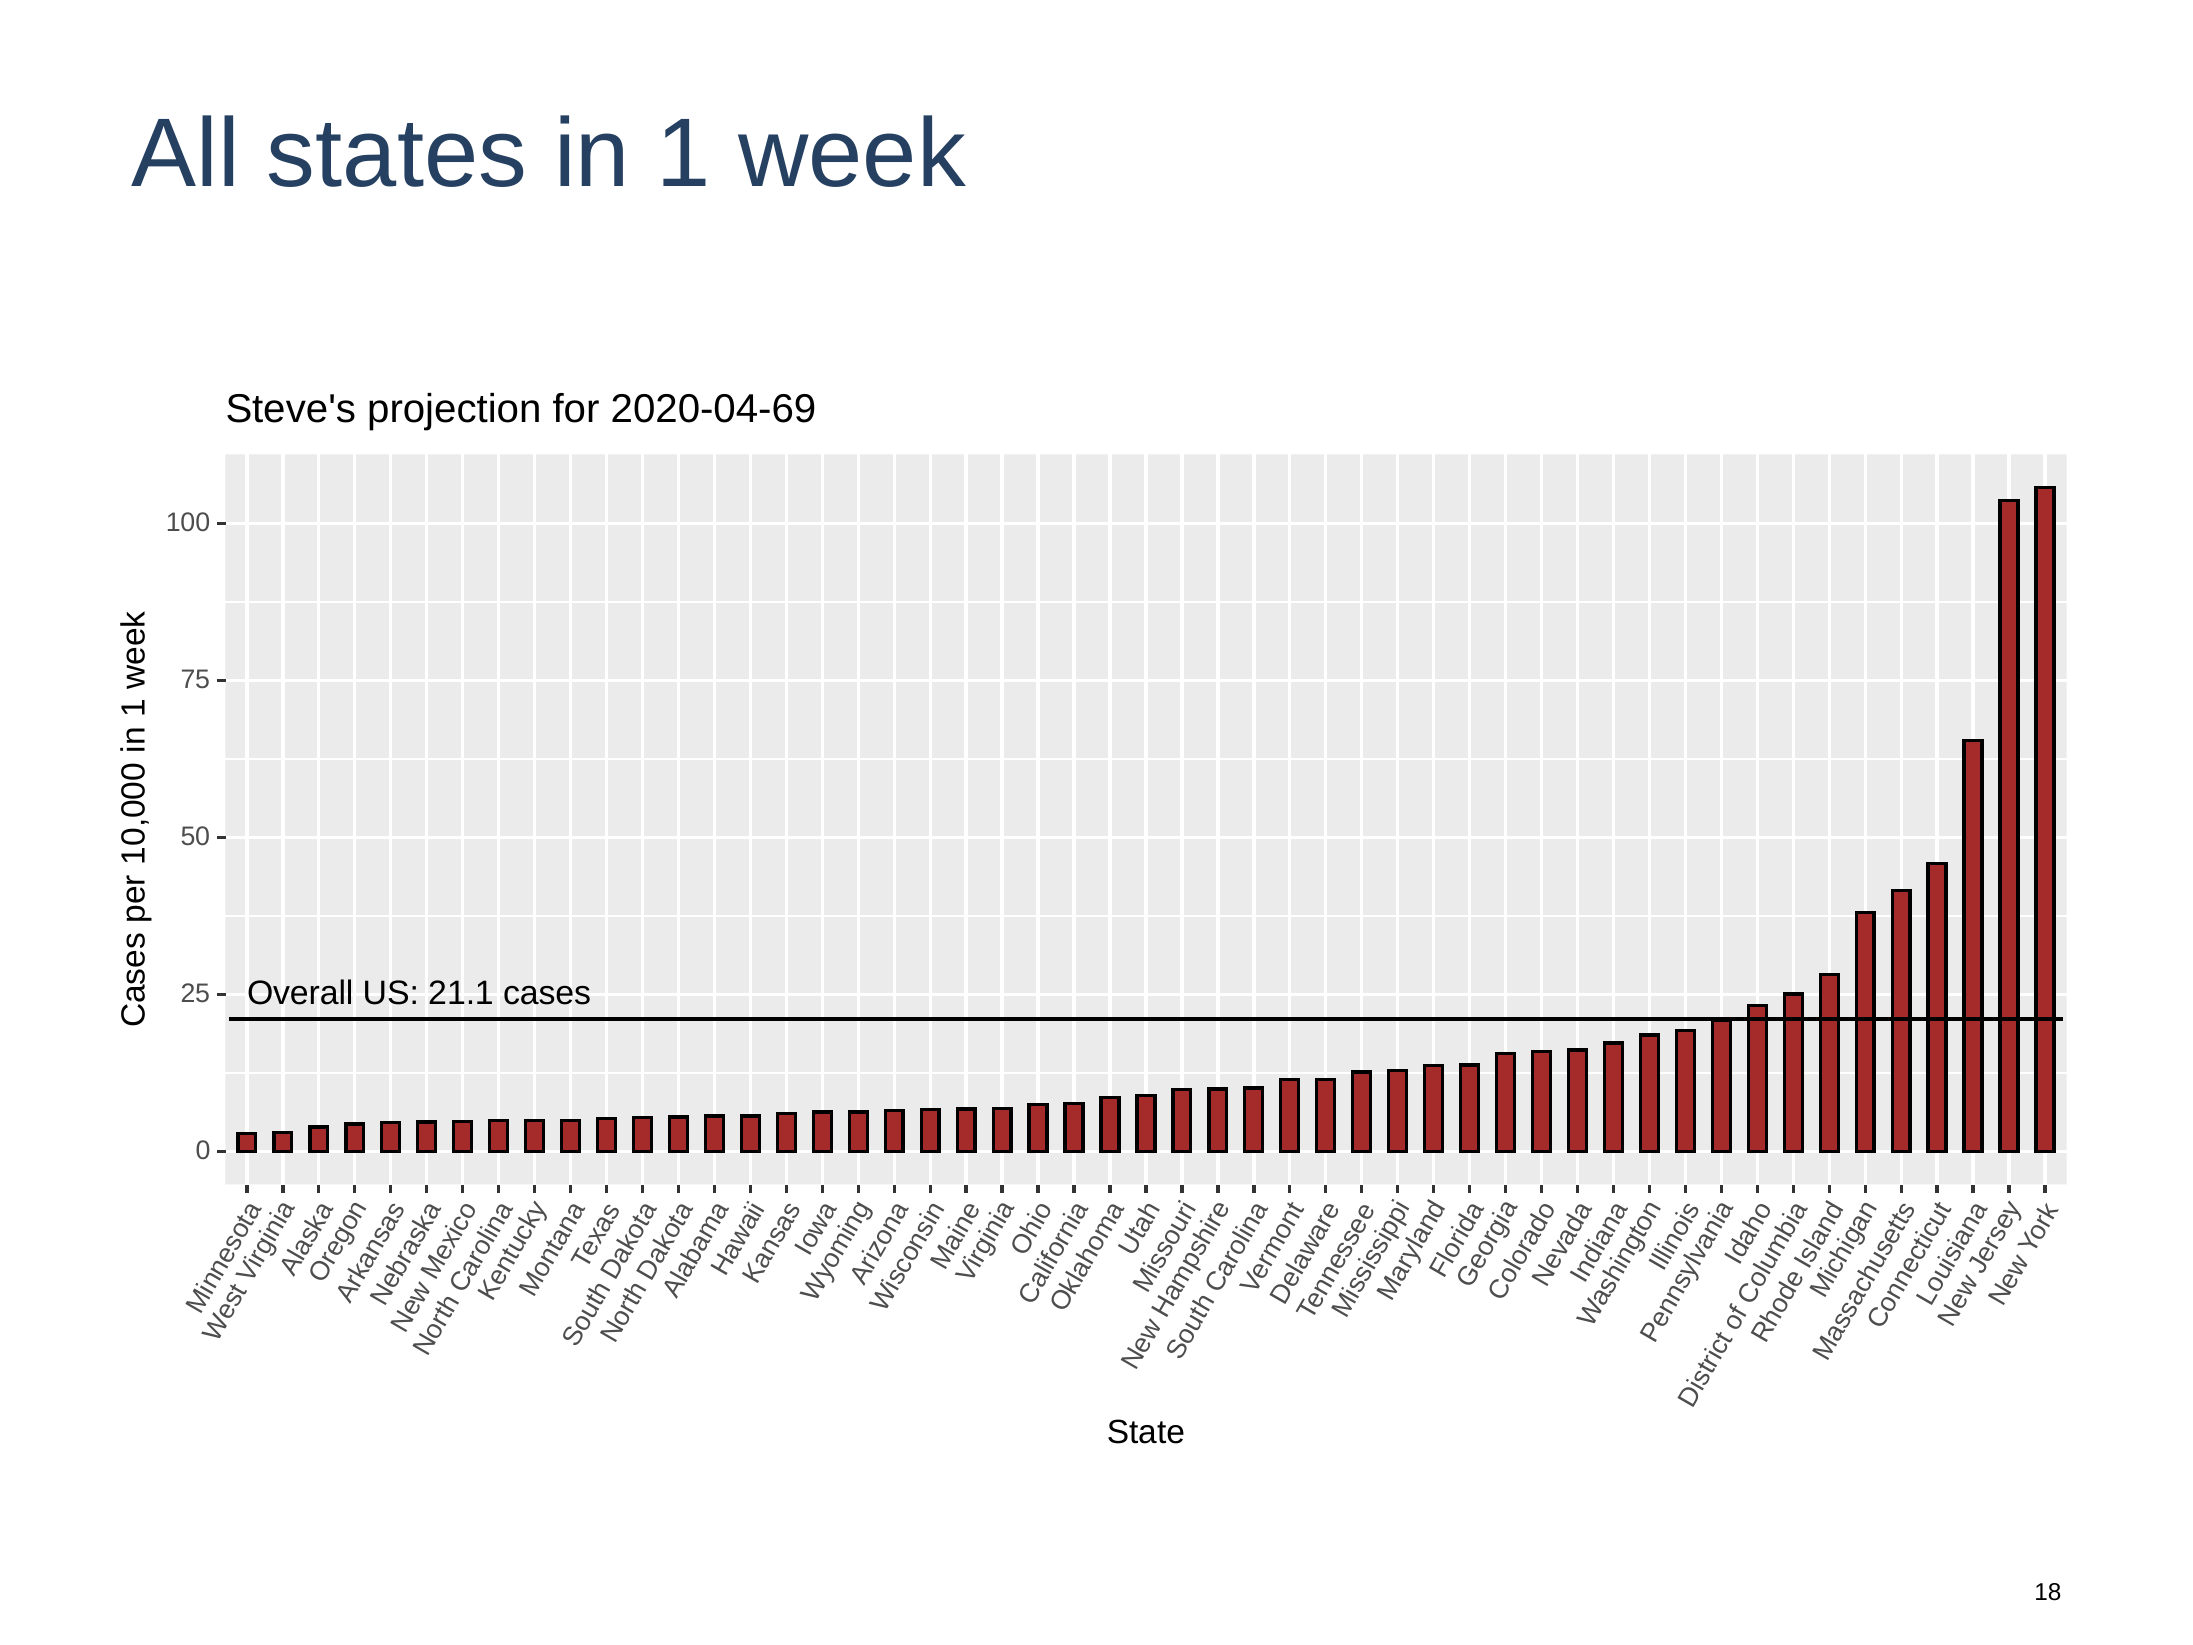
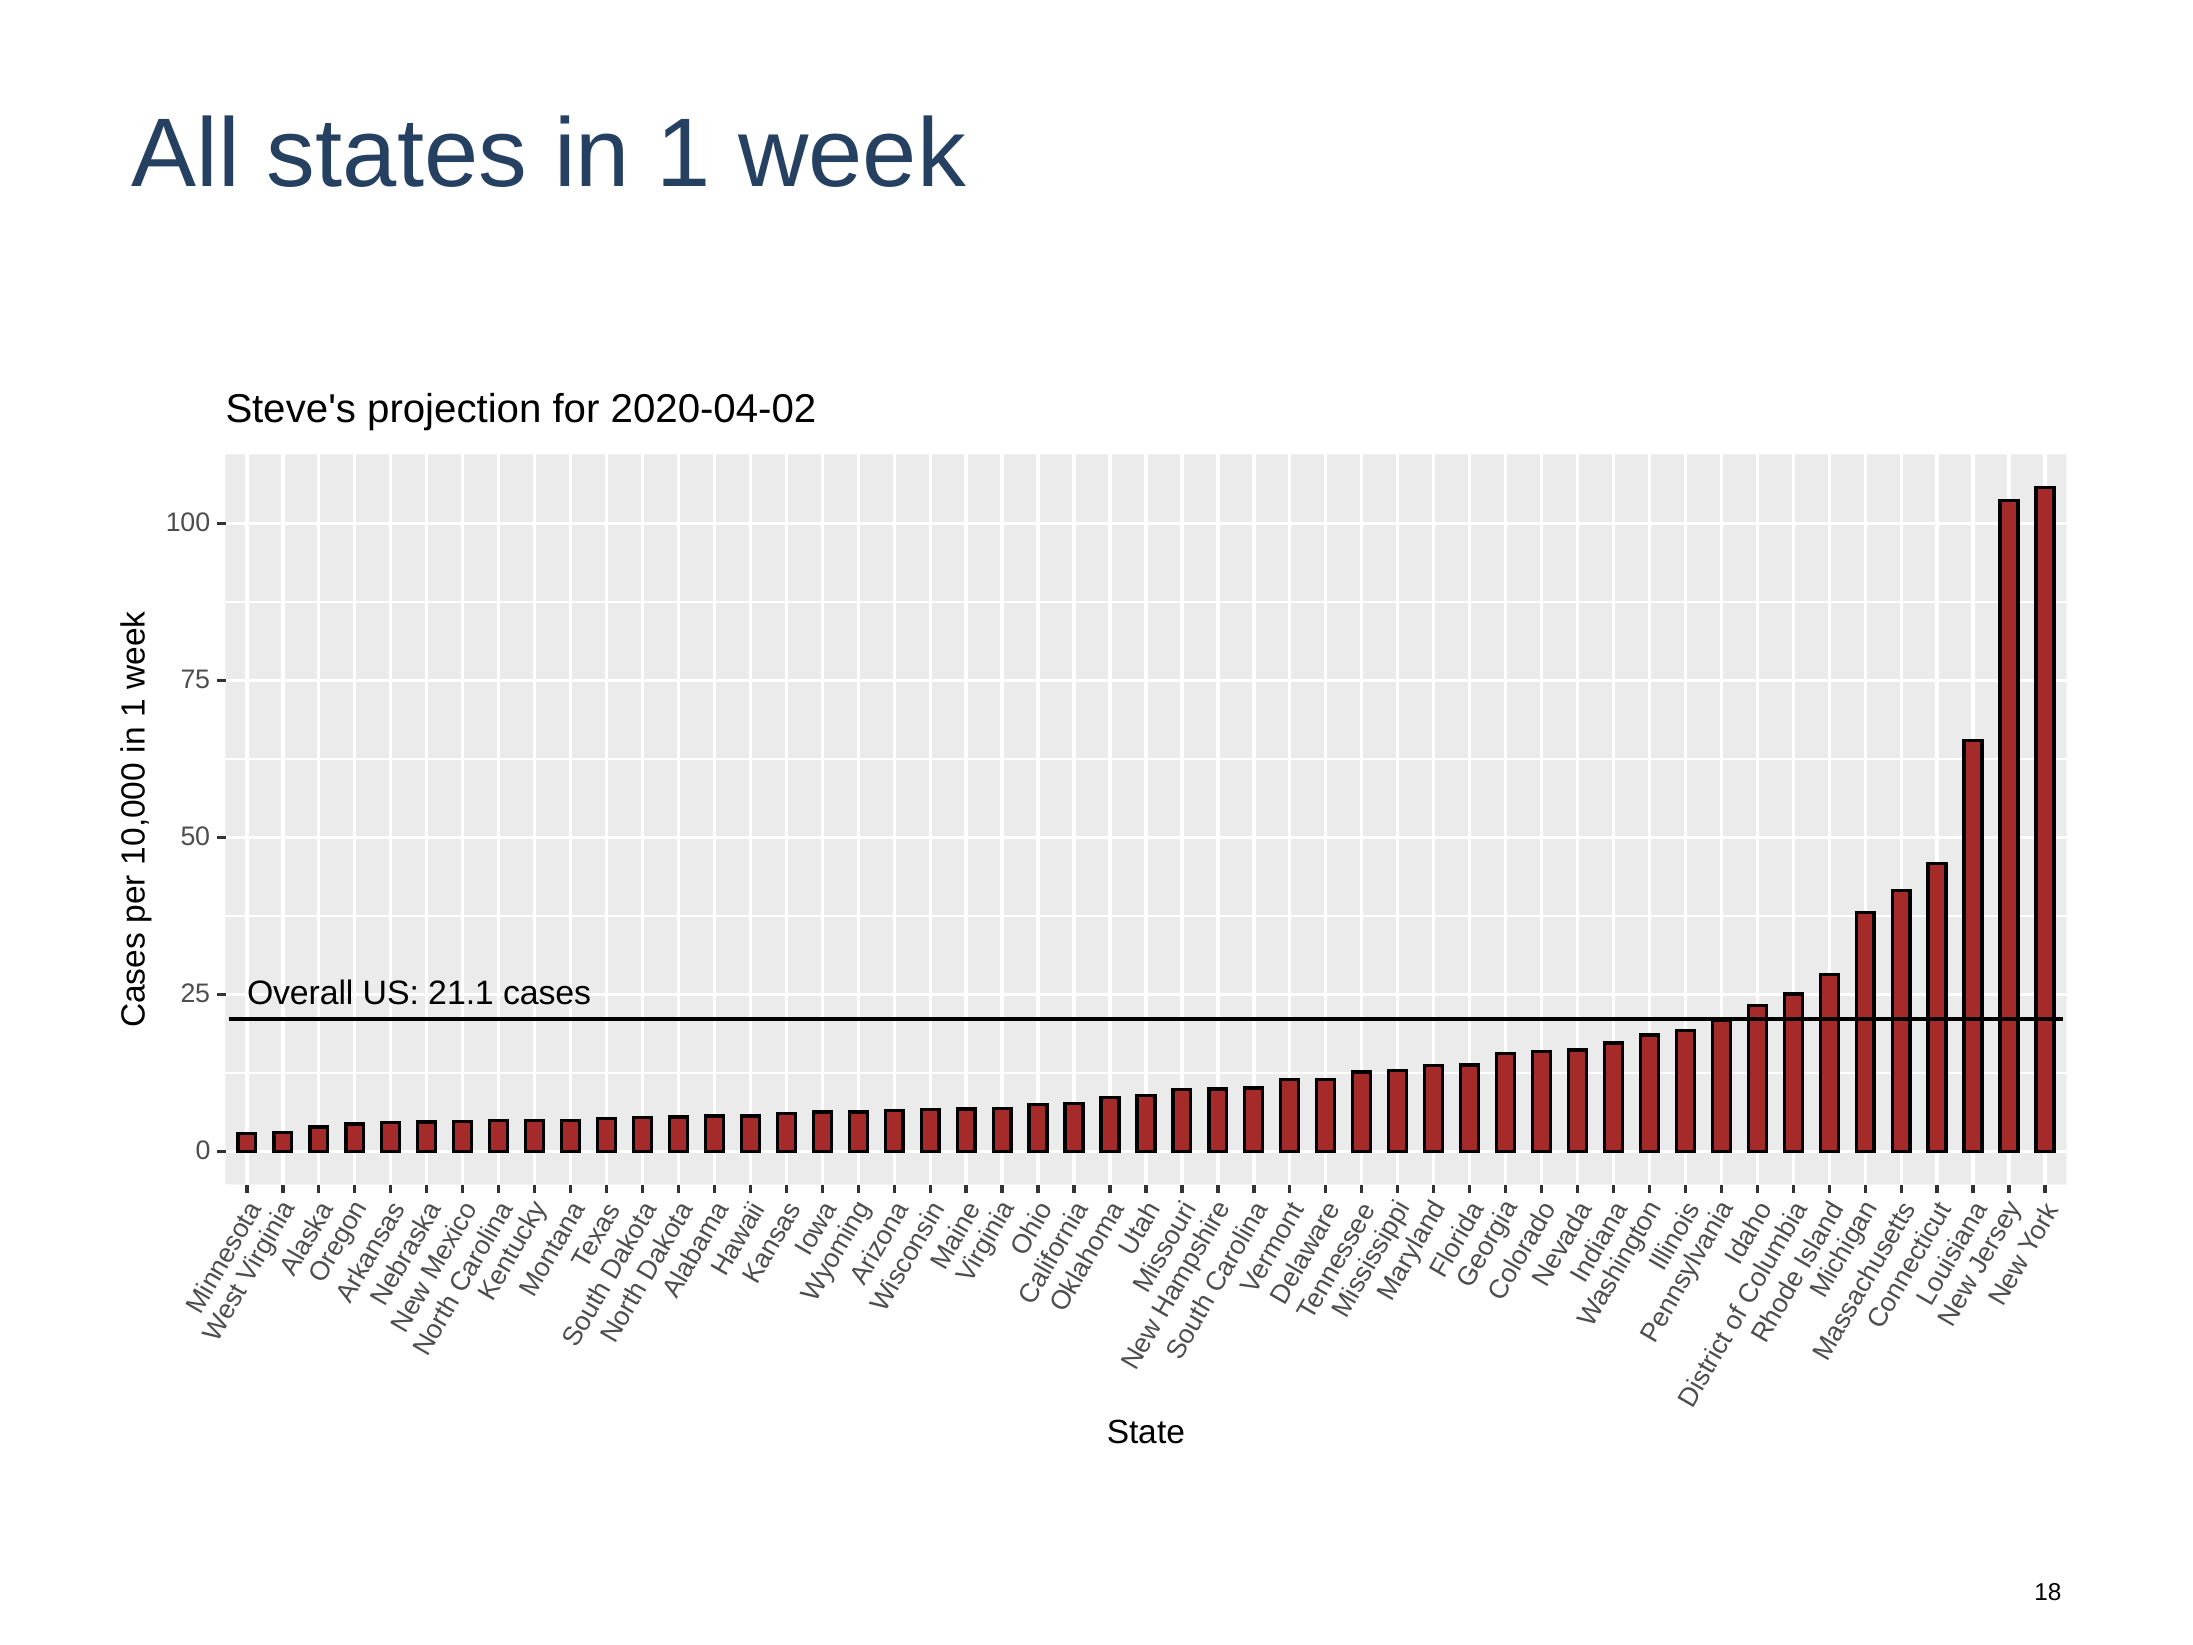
2020-04-69: 2020-04-69 -> 2020-04-02 (714, 409)
